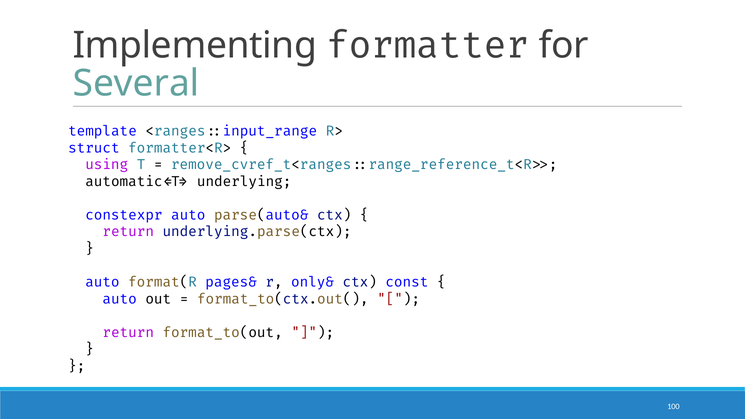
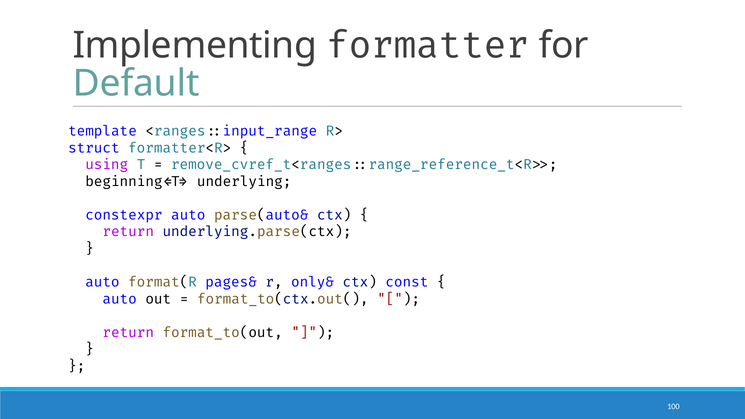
Several: Several -> Default (136, 83)
automatic<T>: automatic<T> -> beginning<T> (137, 182)
